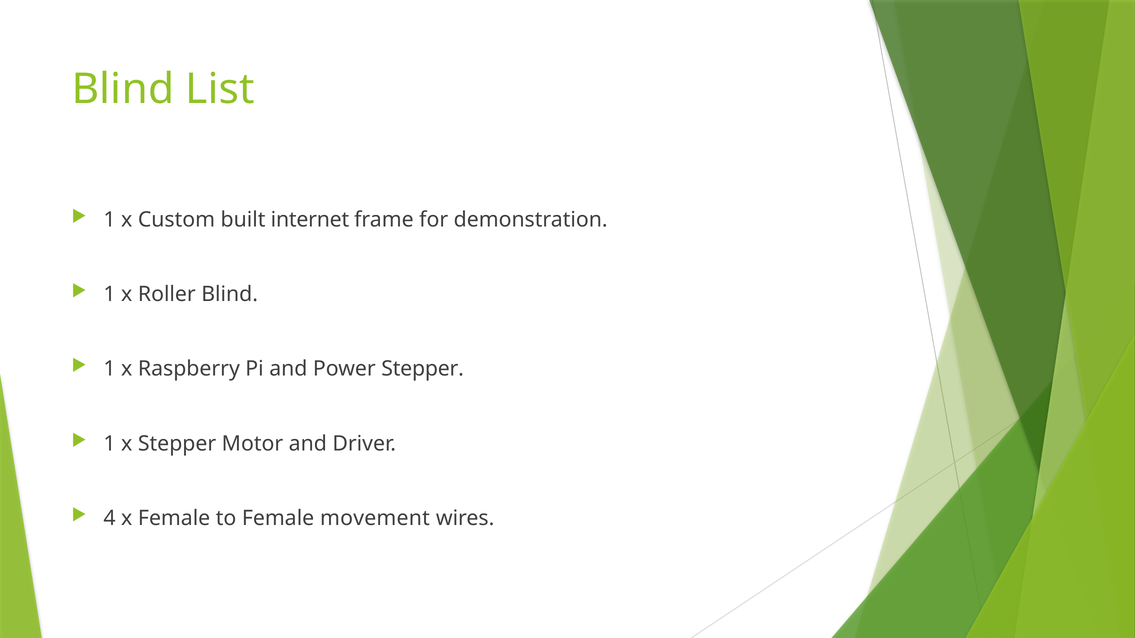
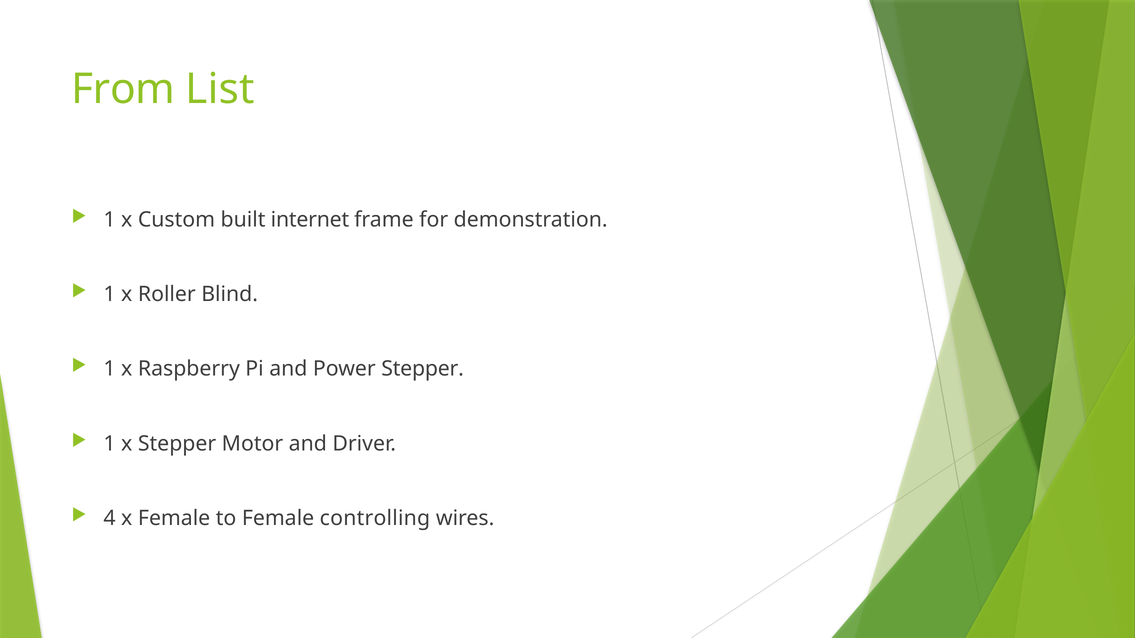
Blind: Blind -> From (123, 90)
movement: movement -> controlling (375, 519)
